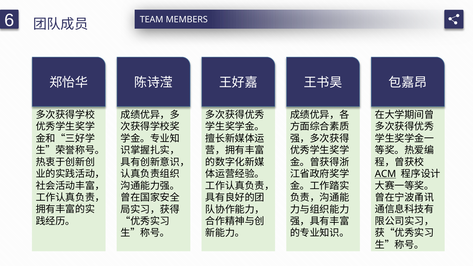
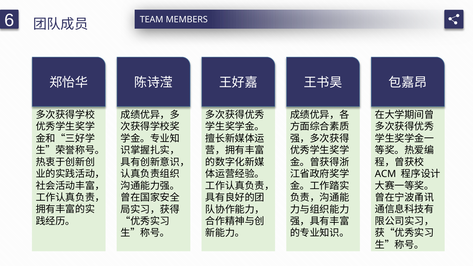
ACM underline: present -> none (385, 174)
